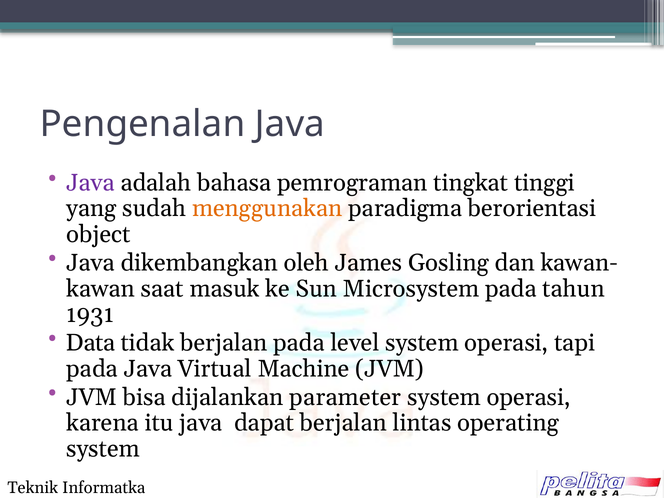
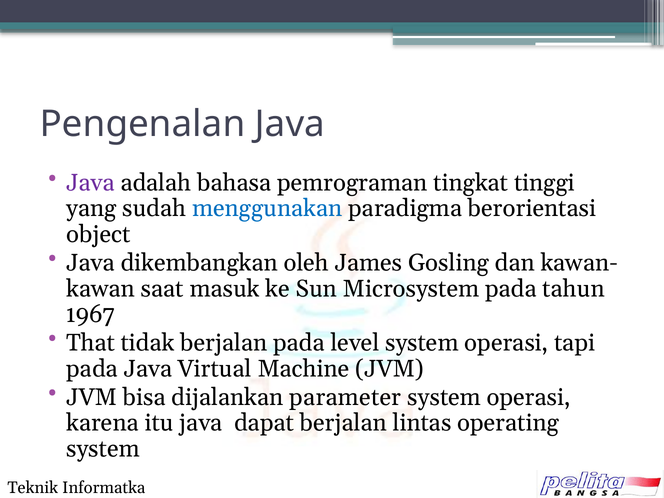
menggunakan colour: orange -> blue (267, 209)
1931: 1931 -> 1967 (90, 315)
Data: Data -> That (91, 343)
